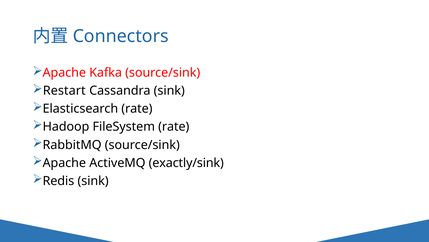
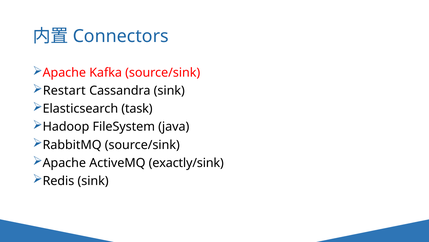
Elasticsearch rate: rate -> task (137, 109)
FileSystem rate: rate -> java (174, 126)
